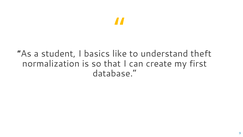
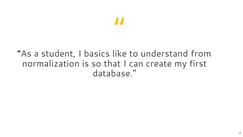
theft: theft -> from (201, 54)
